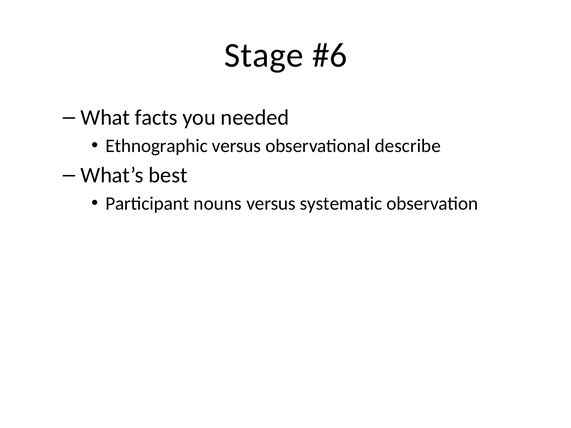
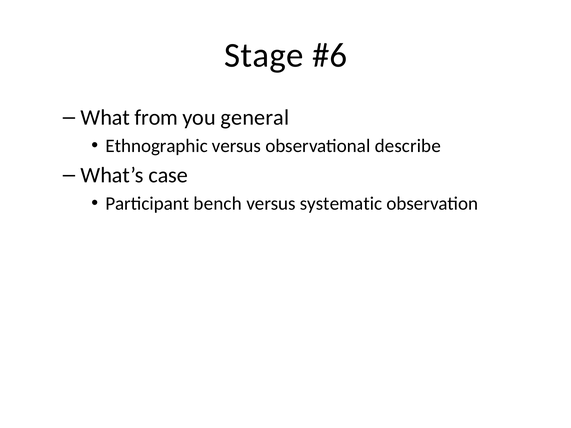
facts: facts -> from (156, 118)
needed: needed -> general (255, 118)
best: best -> case (168, 175)
nouns: nouns -> bench (218, 204)
